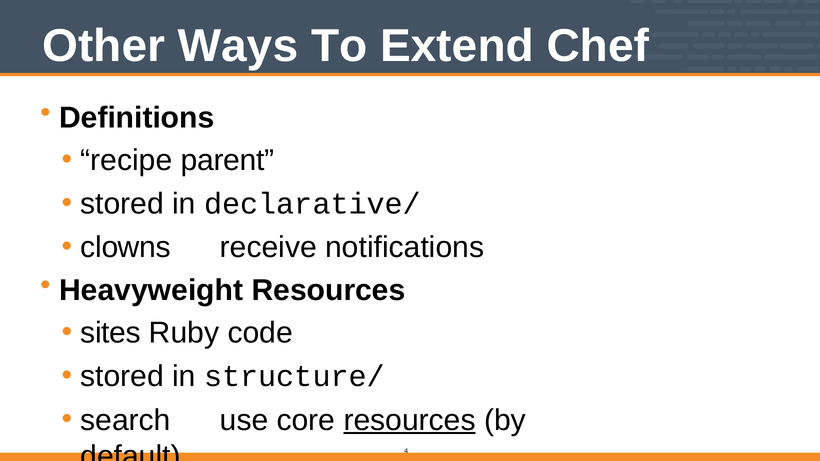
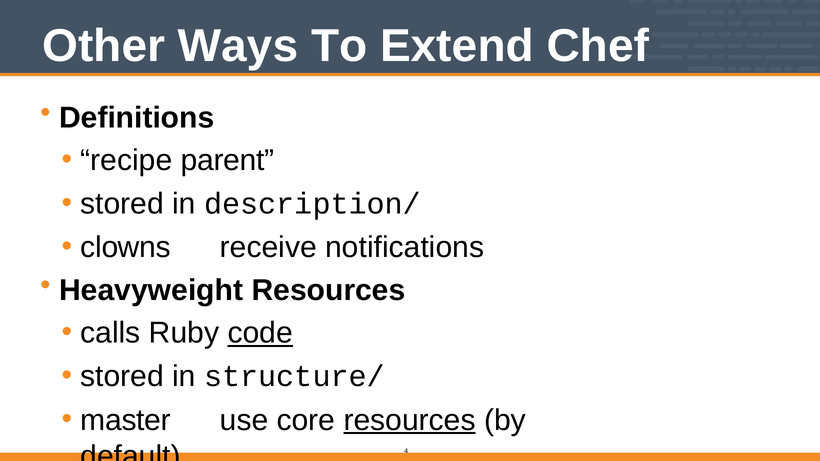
declarative/: declarative/ -> description/ (313, 204)
sites: sites -> calls (110, 333)
code underline: none -> present (260, 333)
search: search -> master (126, 420)
